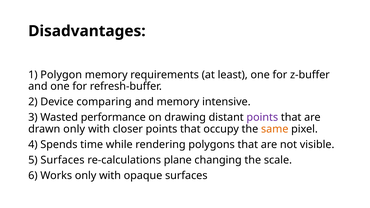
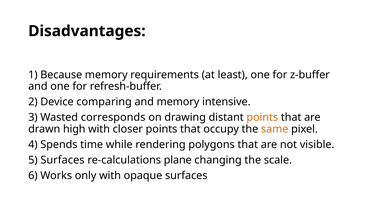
Polygon: Polygon -> Because (61, 75)
performance: performance -> corresponds (113, 117)
points colour: purple -> orange (262, 117)
drawn only: only -> high (74, 129)
